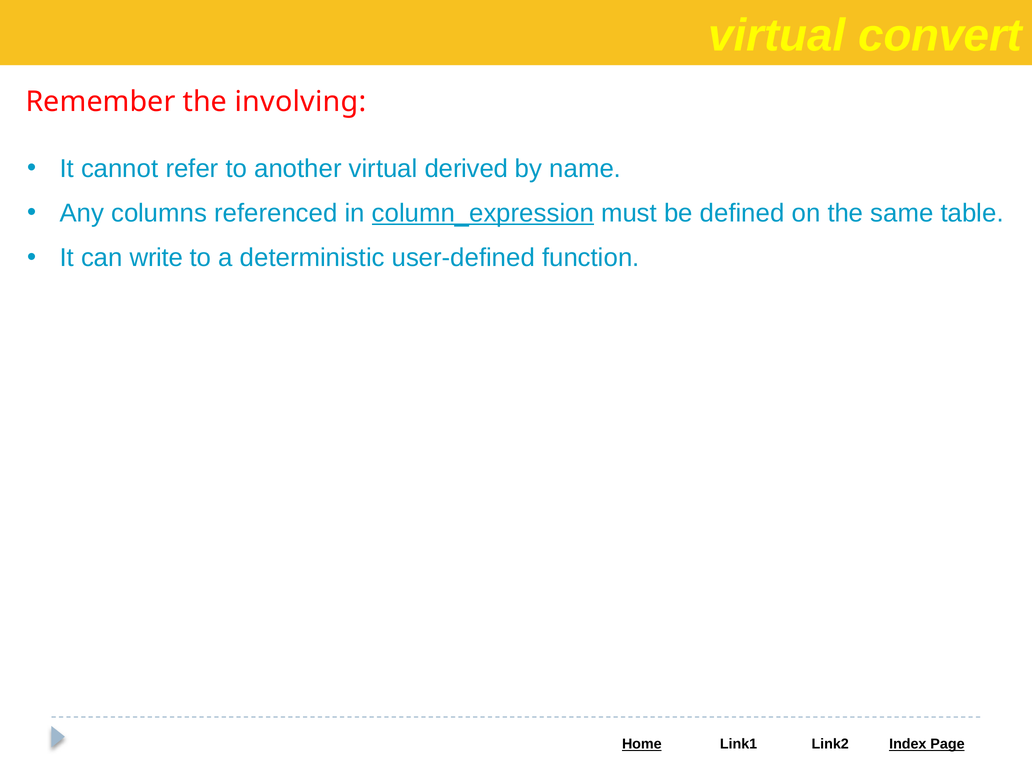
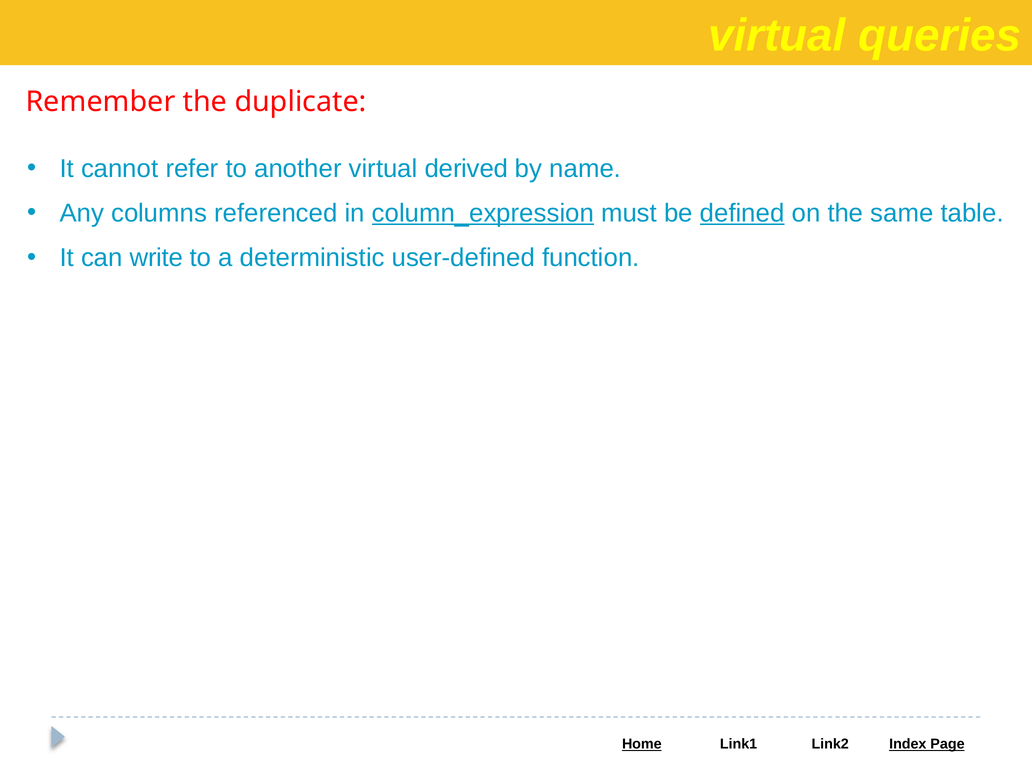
convert: convert -> queries (940, 36)
involving: involving -> duplicate (301, 102)
defined underline: none -> present (742, 213)
